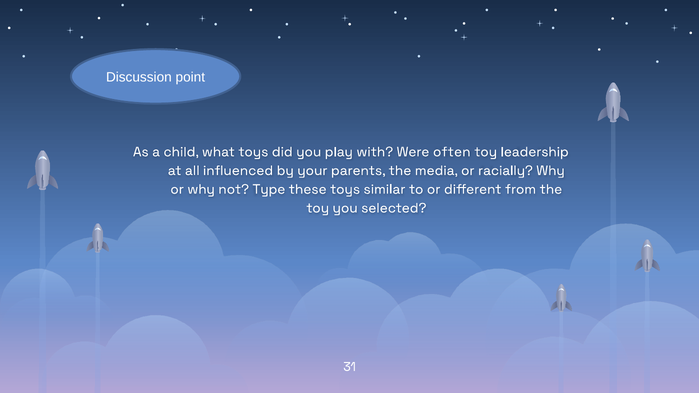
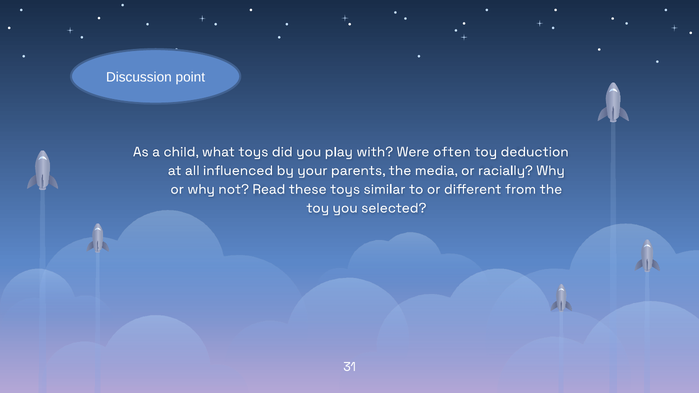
leadership: leadership -> deduction (535, 152)
Type: Type -> Read (269, 189)
